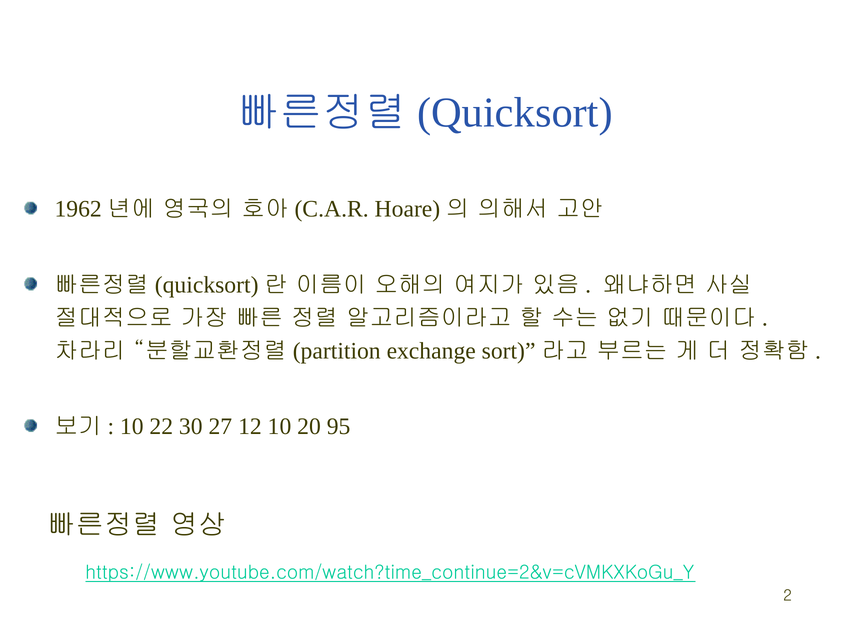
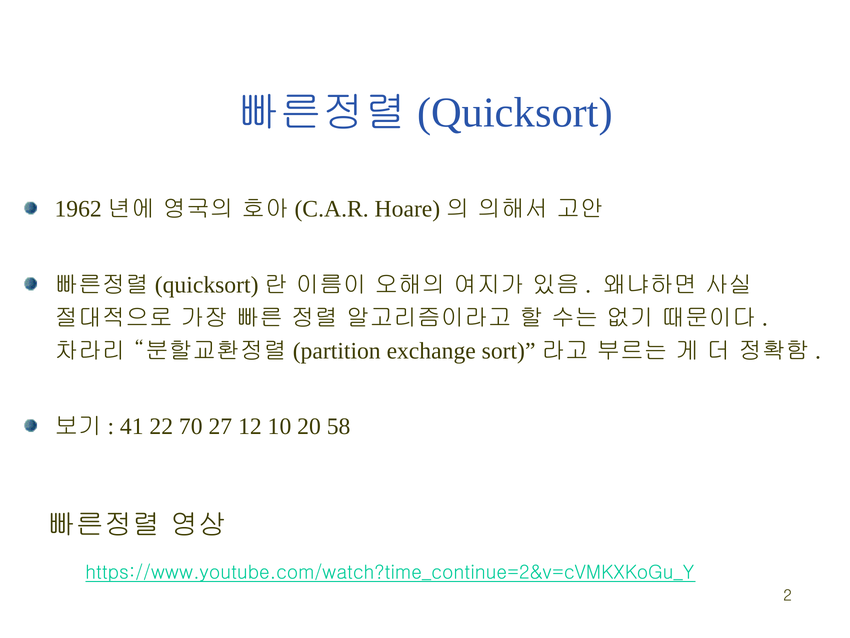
10: 10 -> 41 (132, 426)
30: 30 -> 70 (191, 426)
95: 95 -> 58 (339, 426)
